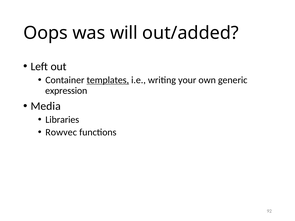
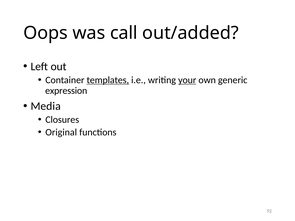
will: will -> call (124, 33)
your underline: none -> present (187, 80)
Libraries: Libraries -> Closures (62, 120)
Rowvec: Rowvec -> Original (61, 132)
